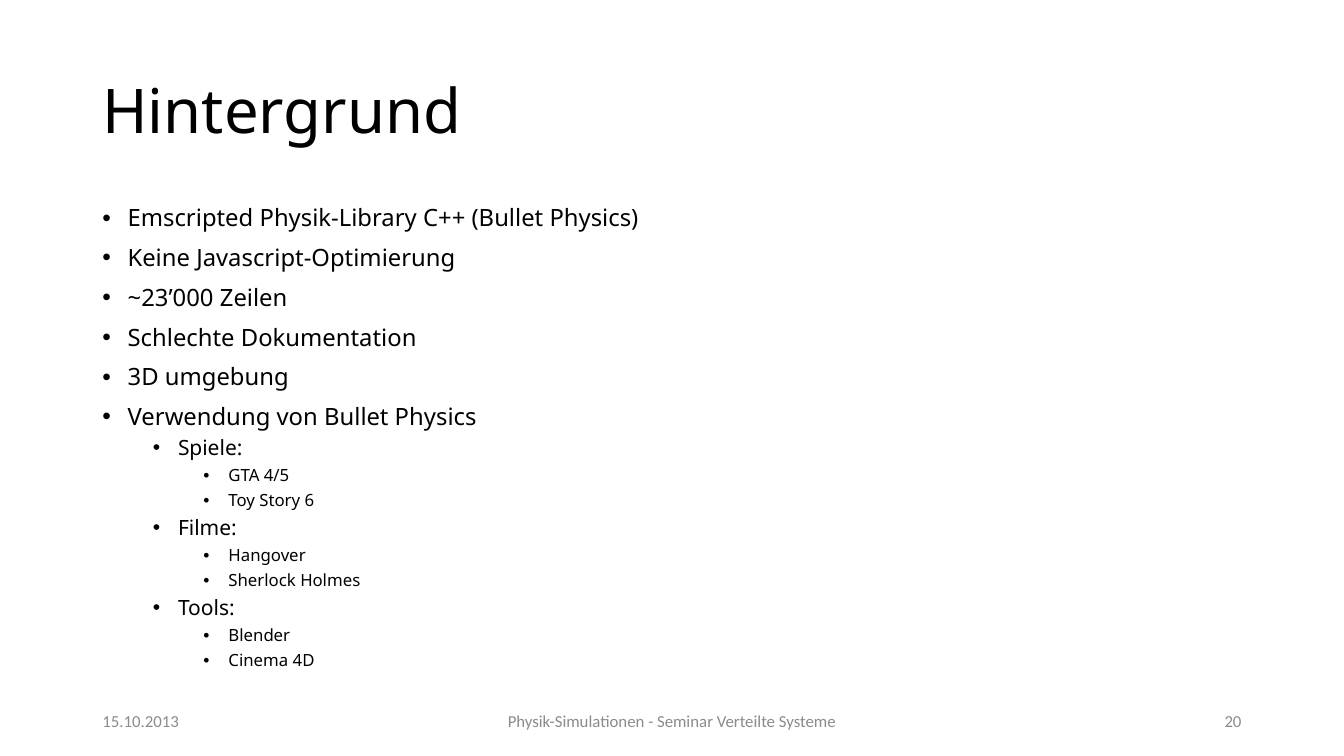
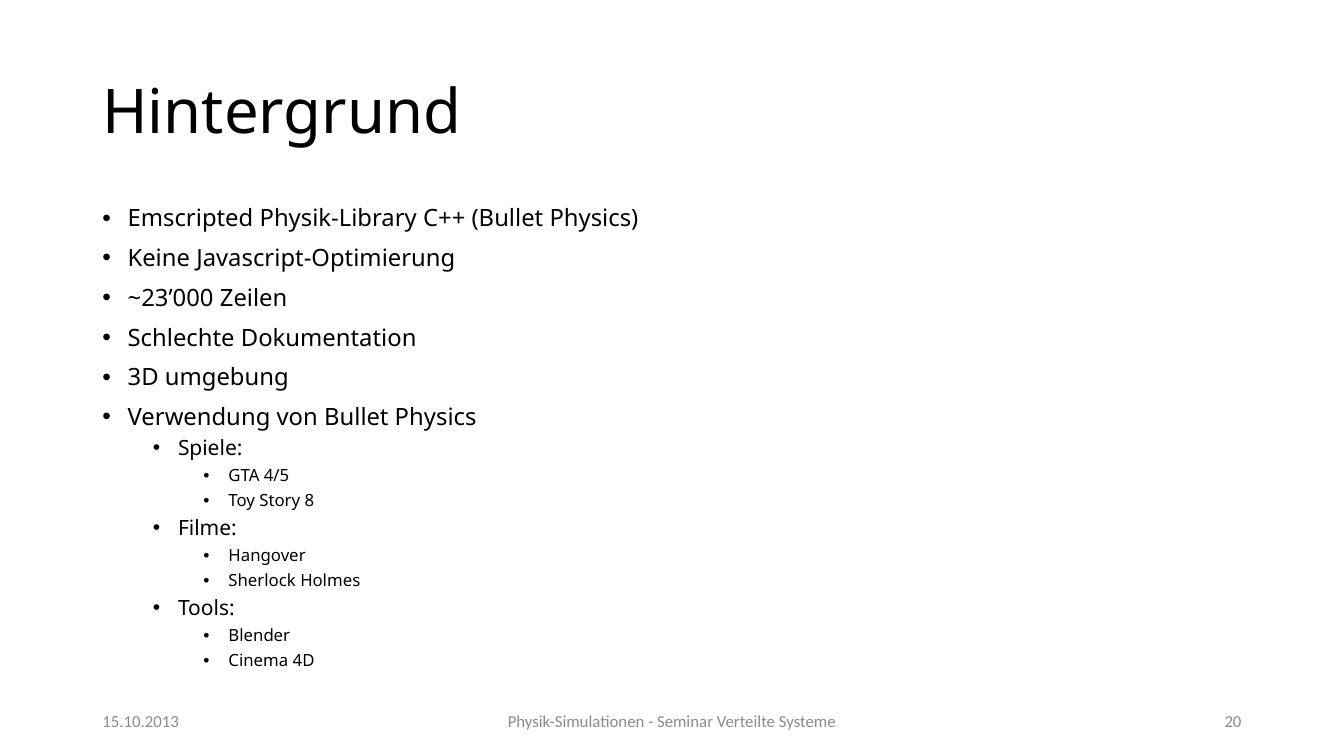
6: 6 -> 8 (309, 501)
